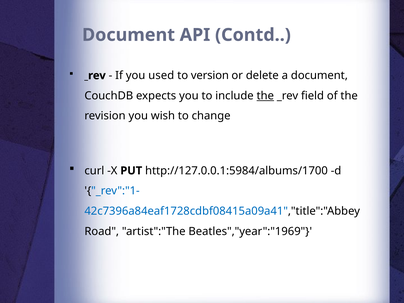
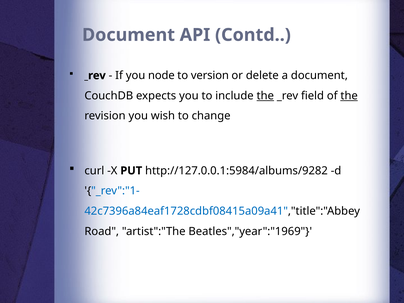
used: used -> node (161, 76)
the underline: none -> present (349, 96)
http://127.0.0.1:5984/albums/1700: http://127.0.0.1:5984/albums/1700 -> http://127.0.0.1:5984/albums/9282 (236, 171)
